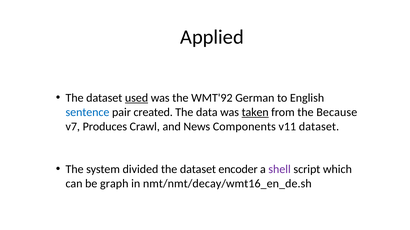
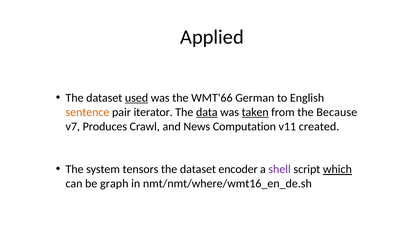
WMT'92: WMT'92 -> WMT'66 (212, 98)
sentence colour: blue -> orange (87, 112)
created: created -> iterator (153, 112)
data underline: none -> present (207, 112)
Components: Components -> Computation (244, 127)
v11 dataset: dataset -> created (319, 127)
divided: divided -> tensors (140, 170)
which underline: none -> present (337, 170)
nmt/nmt/decay/wmt16_en_de.sh: nmt/nmt/decay/wmt16_en_de.sh -> nmt/nmt/where/wmt16_en_de.sh (227, 184)
